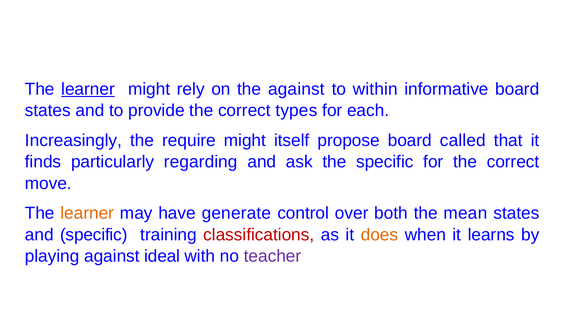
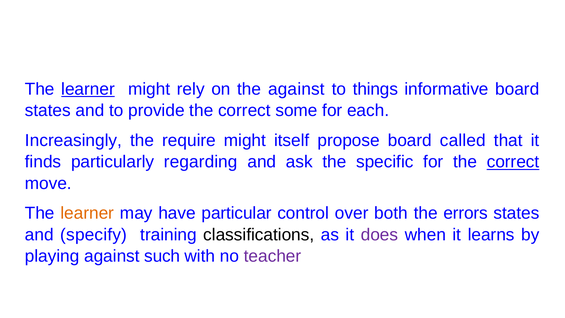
within: within -> things (375, 89)
types: types -> some (296, 111)
correct underline: none -> present (513, 162)
generate: generate -> particular (237, 213)
mean: mean -> errors (466, 213)
and specific: specific -> specify (94, 235)
classifications colour: red -> black (259, 235)
does colour: orange -> purple (379, 235)
ideal: ideal -> such (162, 256)
